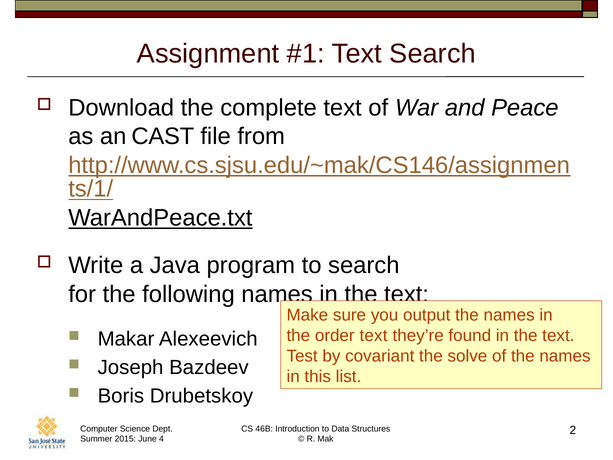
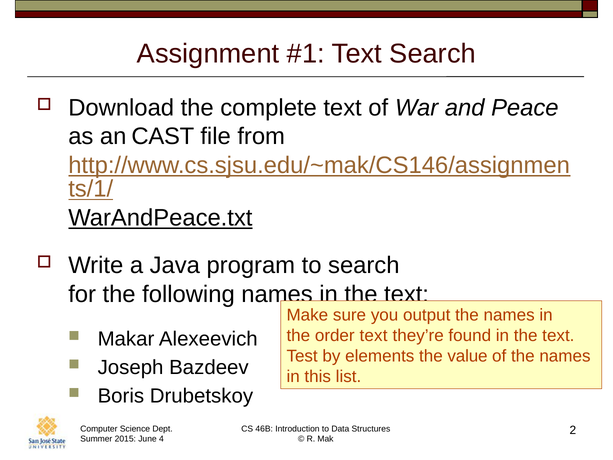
covariant: covariant -> elements (380, 356)
solve: solve -> value (468, 356)
